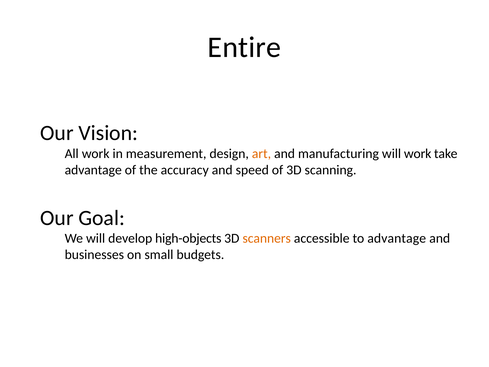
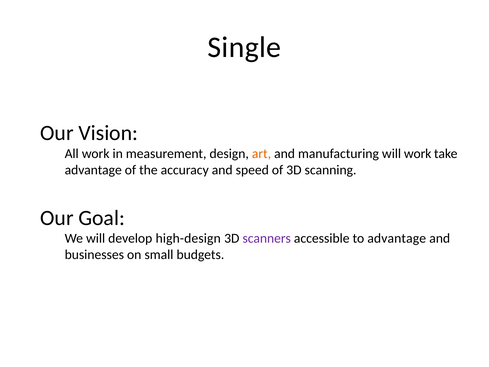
Entire: Entire -> Single (244, 47)
high-objects: high-objects -> high-design (188, 238)
scanners colour: orange -> purple (267, 238)
